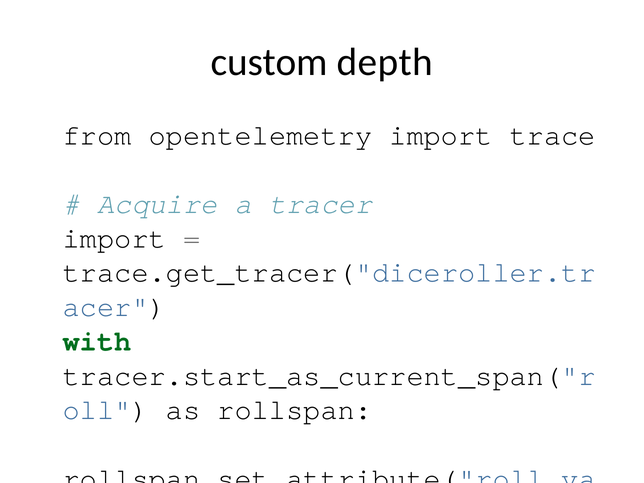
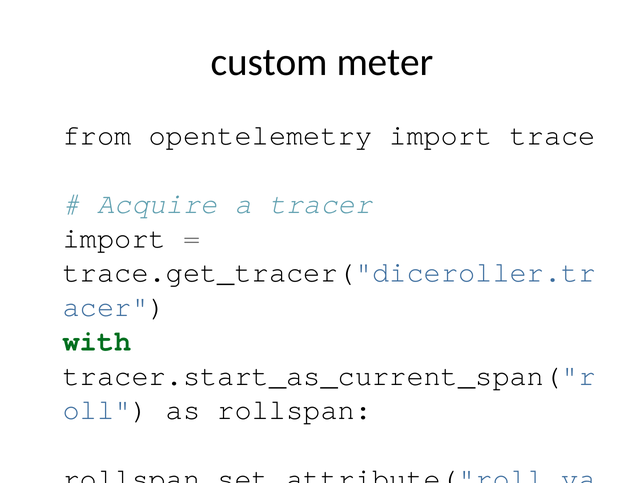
depth: depth -> meter (385, 62)
